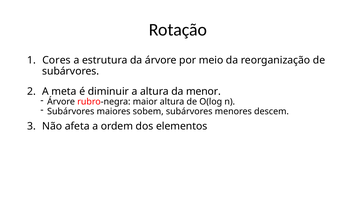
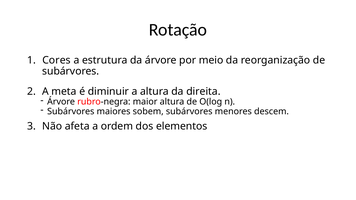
menor: menor -> direita (203, 91)
